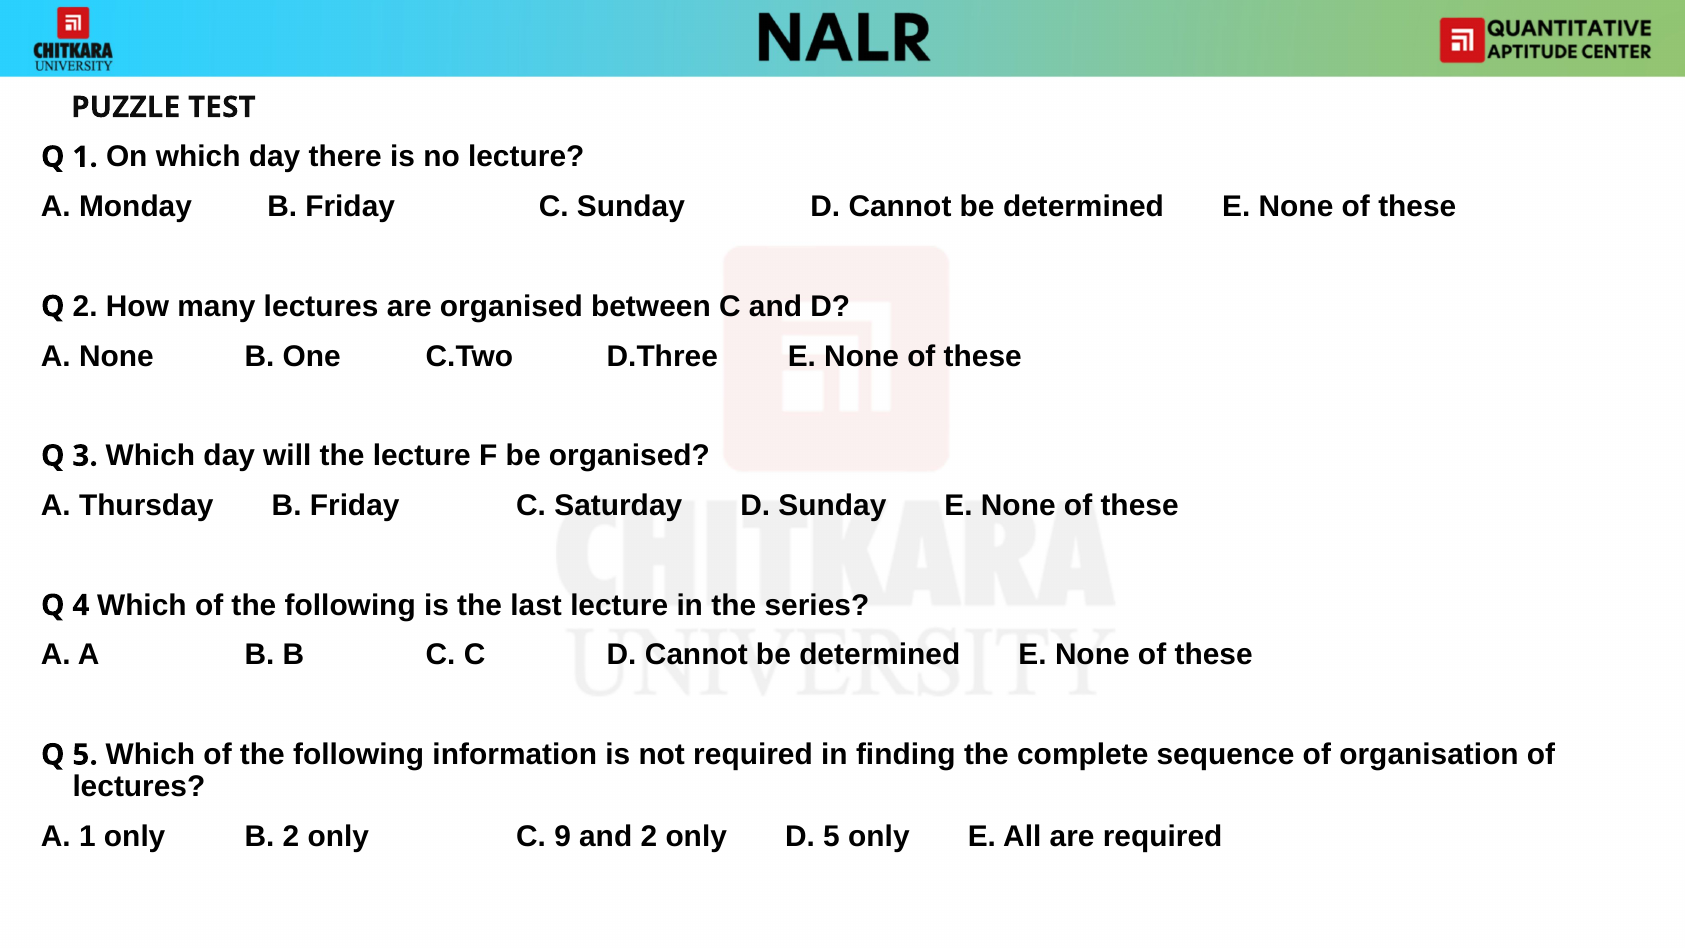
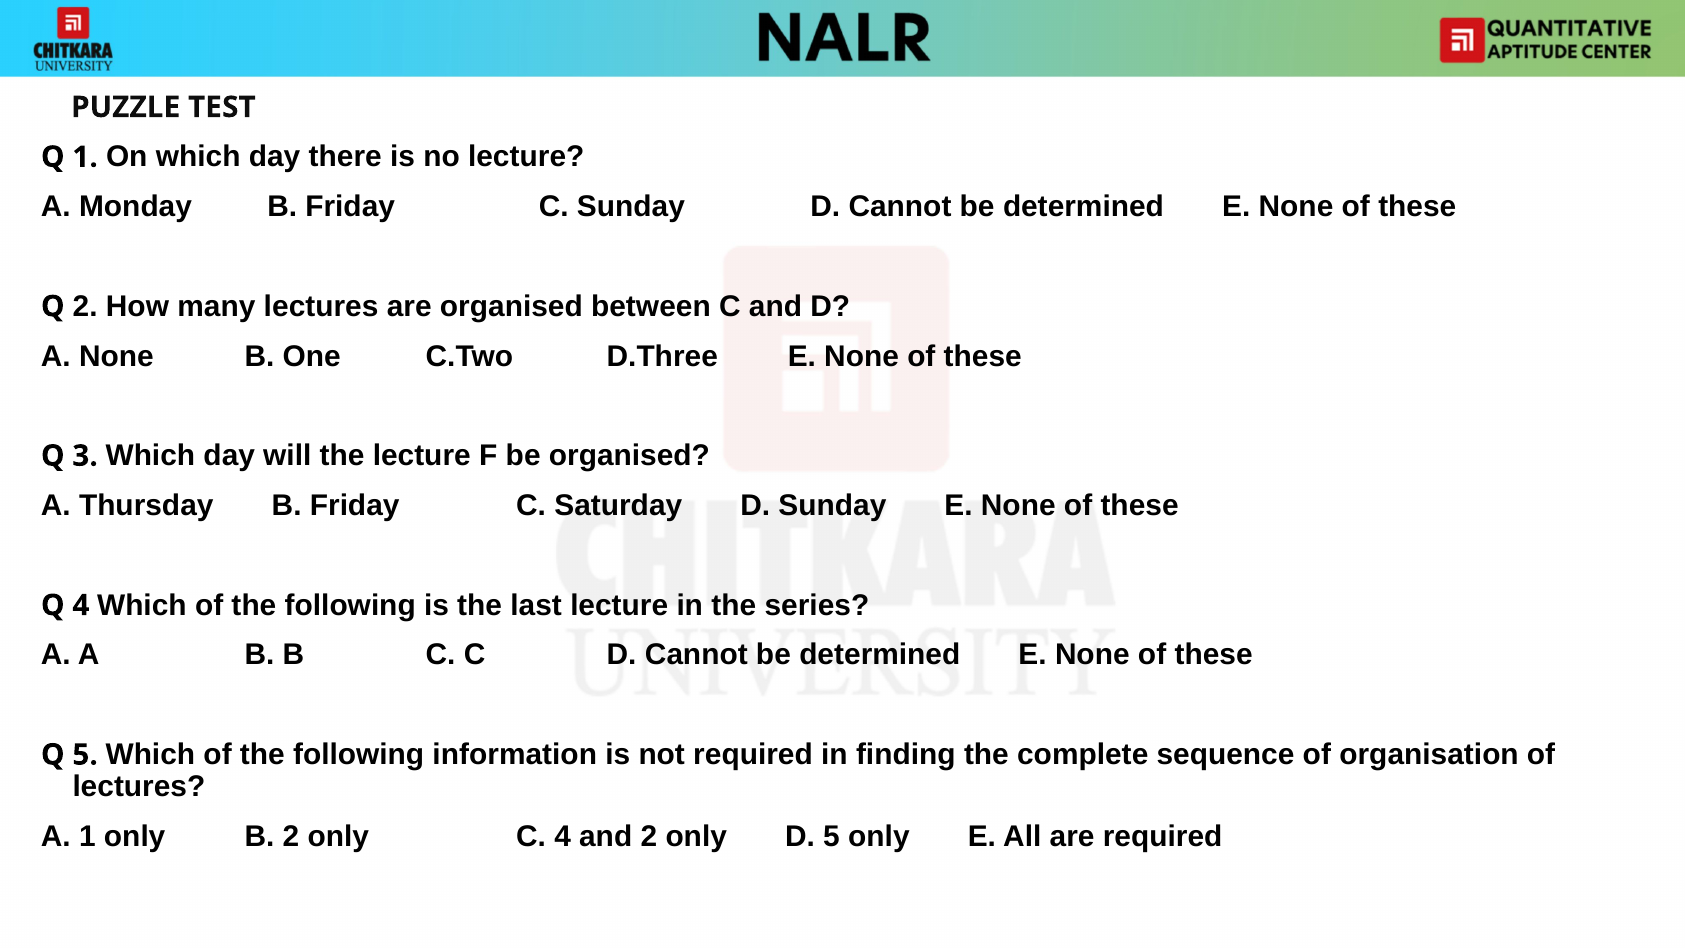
C 9: 9 -> 4 (563, 837)
